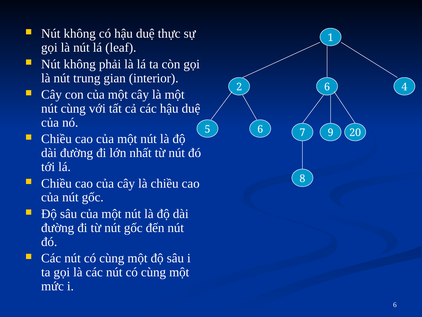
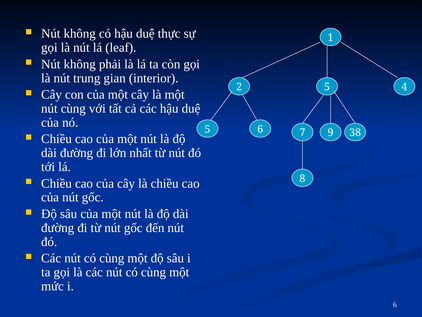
2 6: 6 -> 5 (327, 87)
20: 20 -> 38 (355, 133)
